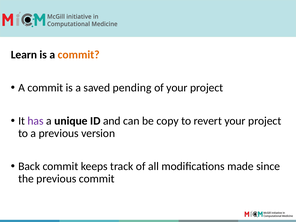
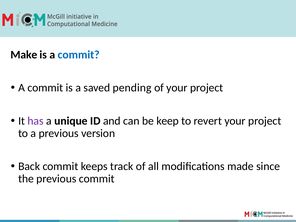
Learn: Learn -> Make (24, 55)
commit colour: orange -> blue (79, 55)
copy: copy -> keep (168, 121)
